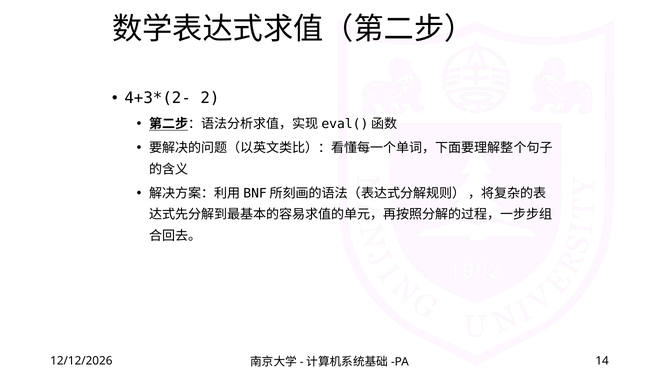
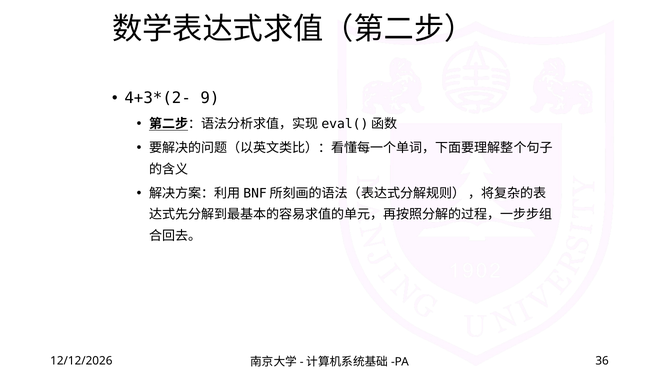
2: 2 -> 9 (210, 98)
14: 14 -> 36 (602, 360)
